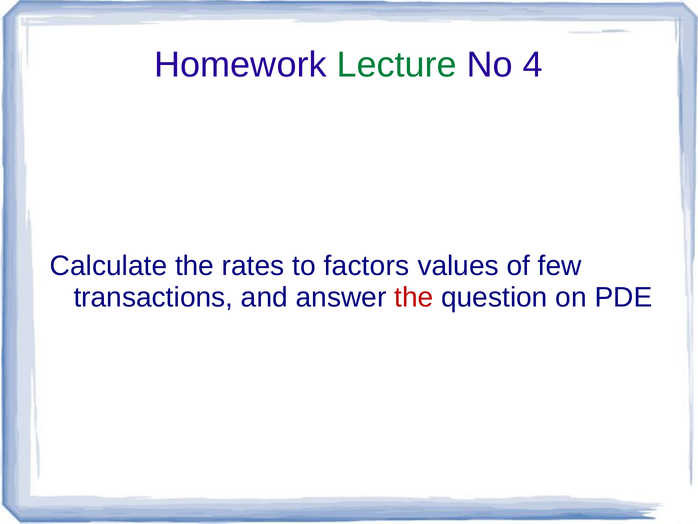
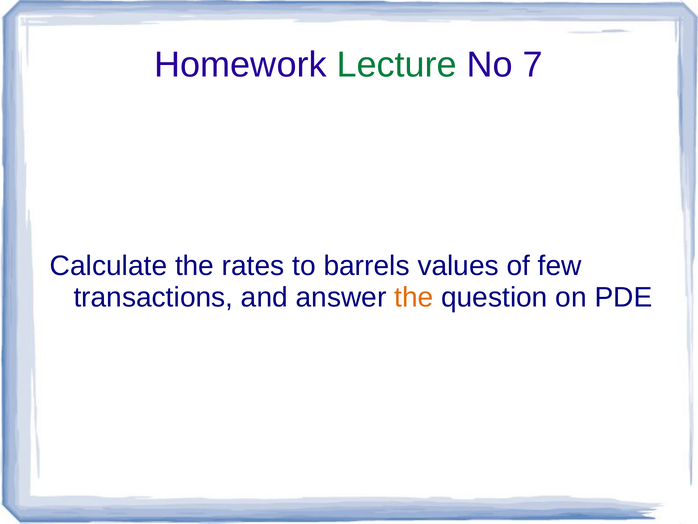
4: 4 -> 7 (533, 65)
factors: factors -> barrels (367, 266)
the colour: red -> orange (414, 297)
